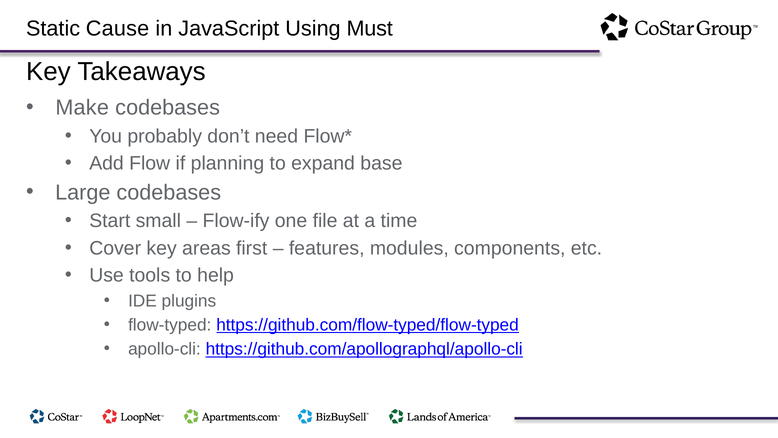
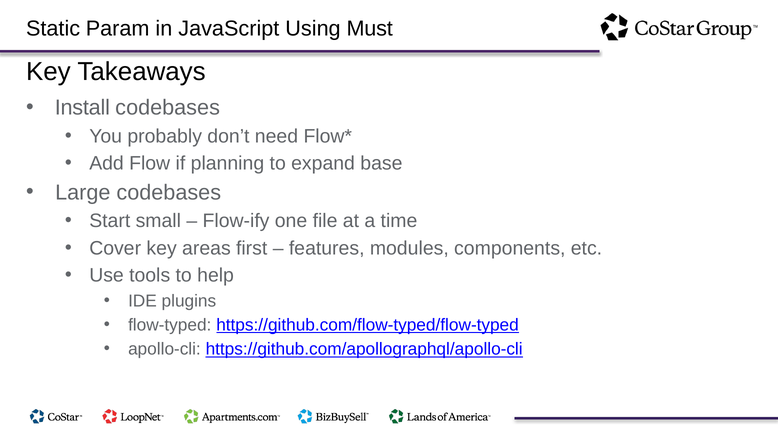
Cause: Cause -> Param (118, 29)
Make: Make -> Install (82, 108)
